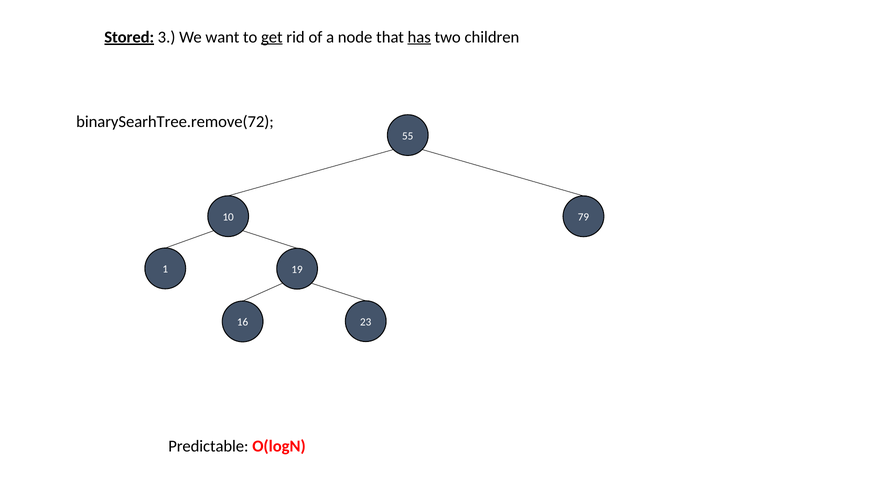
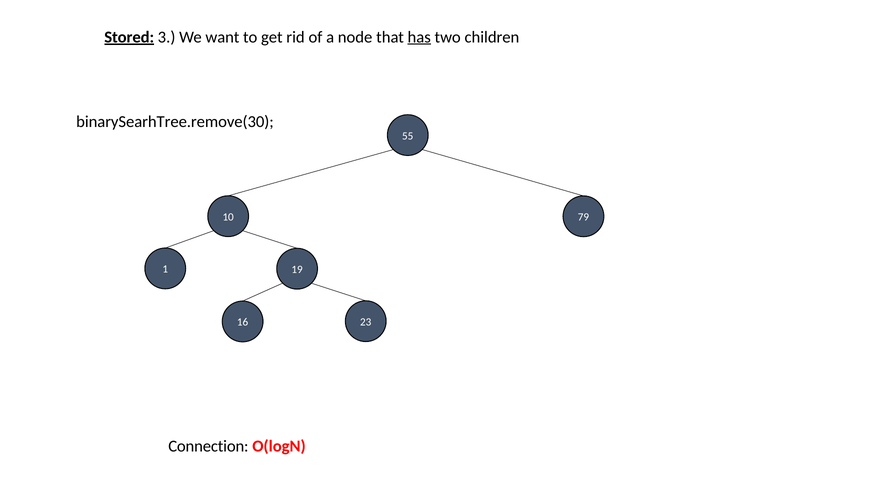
get underline: present -> none (272, 37)
binarySearhTree.remove(72: binarySearhTree.remove(72 -> binarySearhTree.remove(30 (175, 122)
Predictable: Predictable -> Connection (208, 446)
